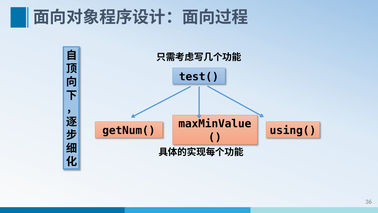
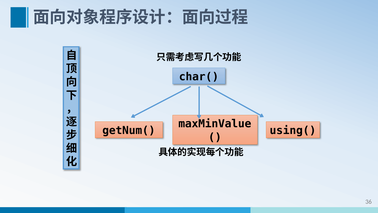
test(: test( -> char( (199, 77)
